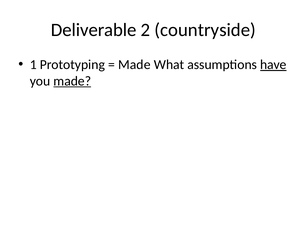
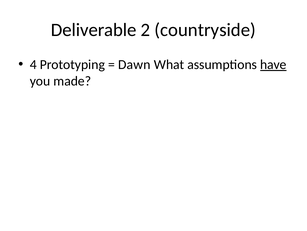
1: 1 -> 4 (33, 64)
Made: Made -> Dawn (134, 64)
made underline: present -> none (72, 81)
